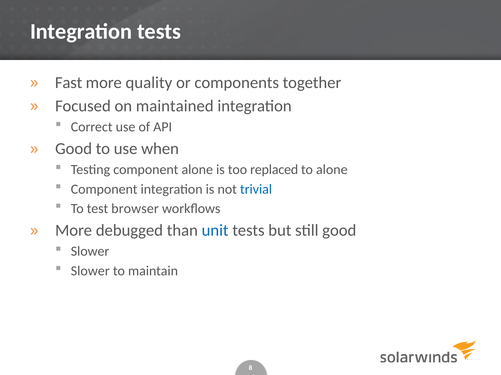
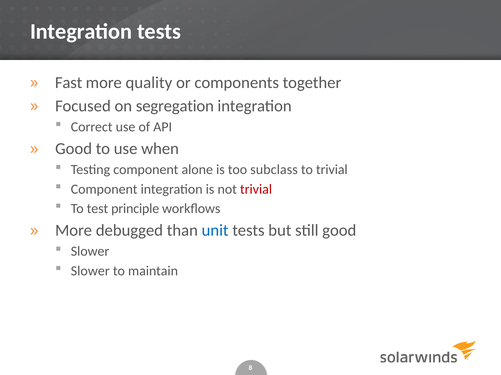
maintained: maintained -> segregation (175, 106)
replaced: replaced -> subclass (274, 170)
to alone: alone -> trivial (332, 170)
trivial colour: blue -> red (256, 190)
browser: browser -> principle (135, 209)
